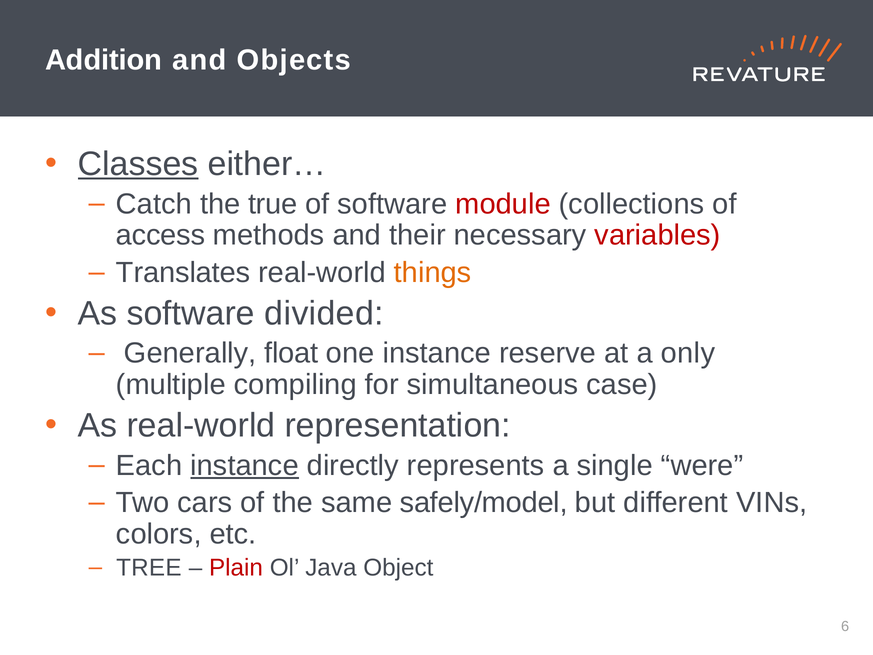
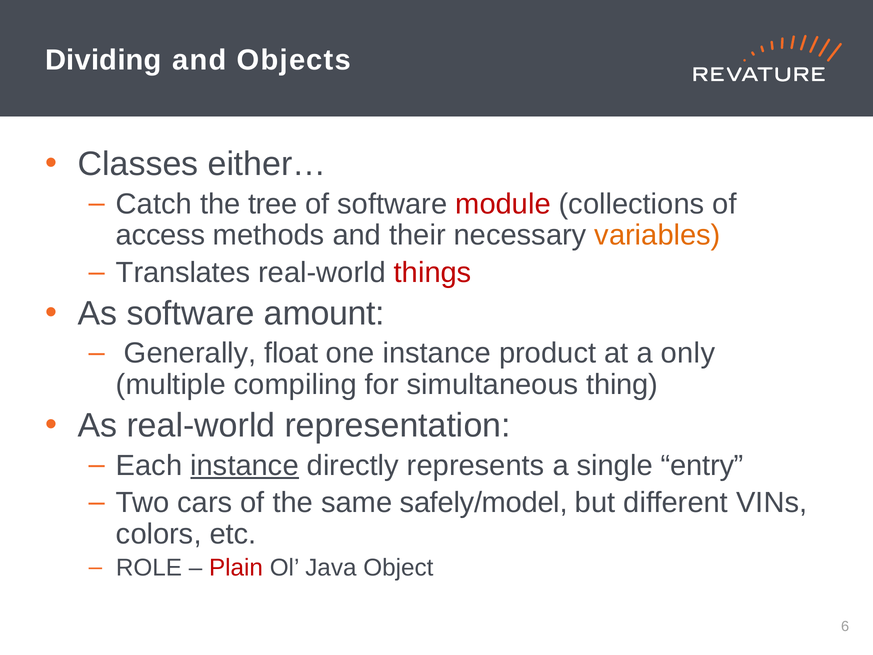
Addition: Addition -> Dividing (103, 60)
Classes underline: present -> none (138, 164)
true: true -> tree (273, 204)
variables colour: red -> orange (658, 235)
things colour: orange -> red (433, 272)
divided: divided -> amount (324, 313)
reserve: reserve -> product (548, 353)
case: case -> thing (622, 385)
were: were -> entry (702, 465)
TREE: TREE -> ROLE (149, 568)
